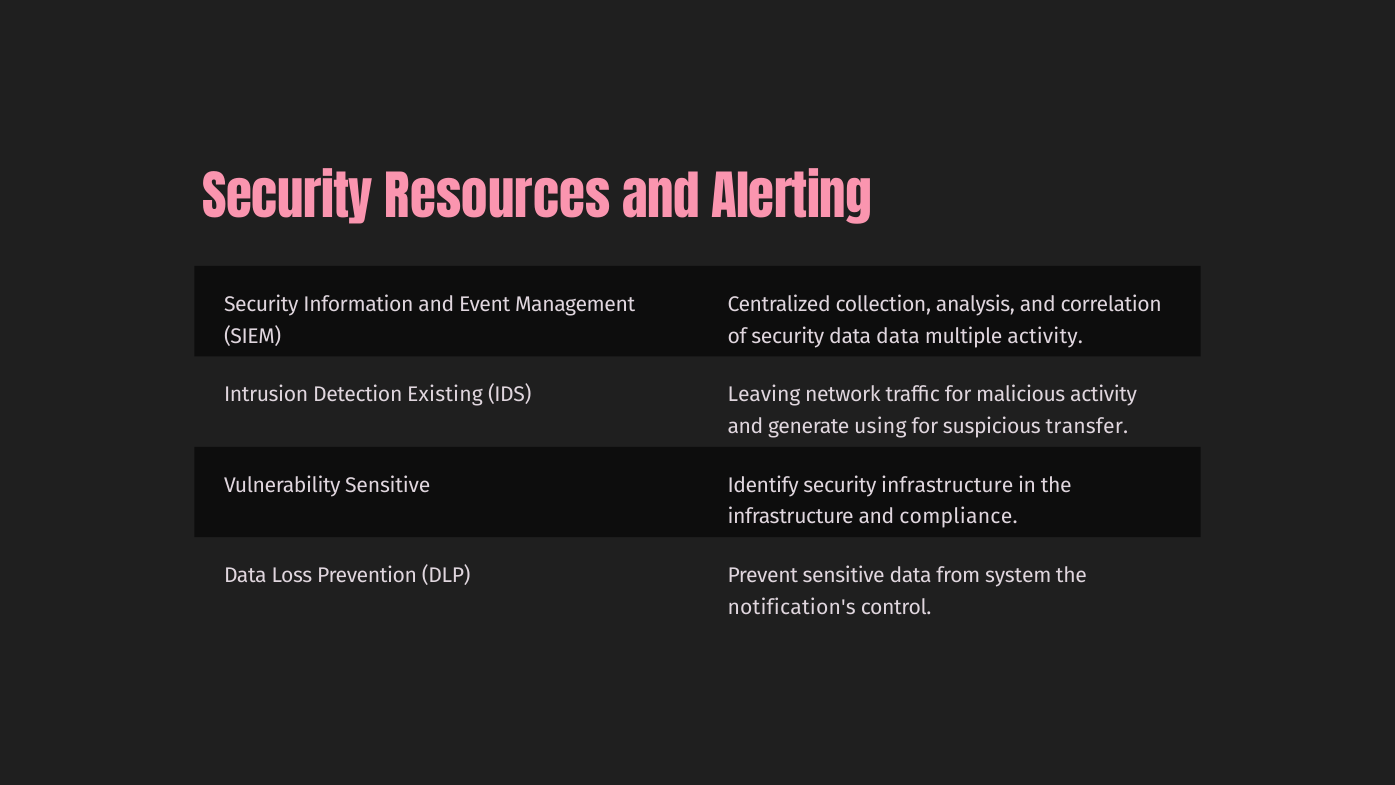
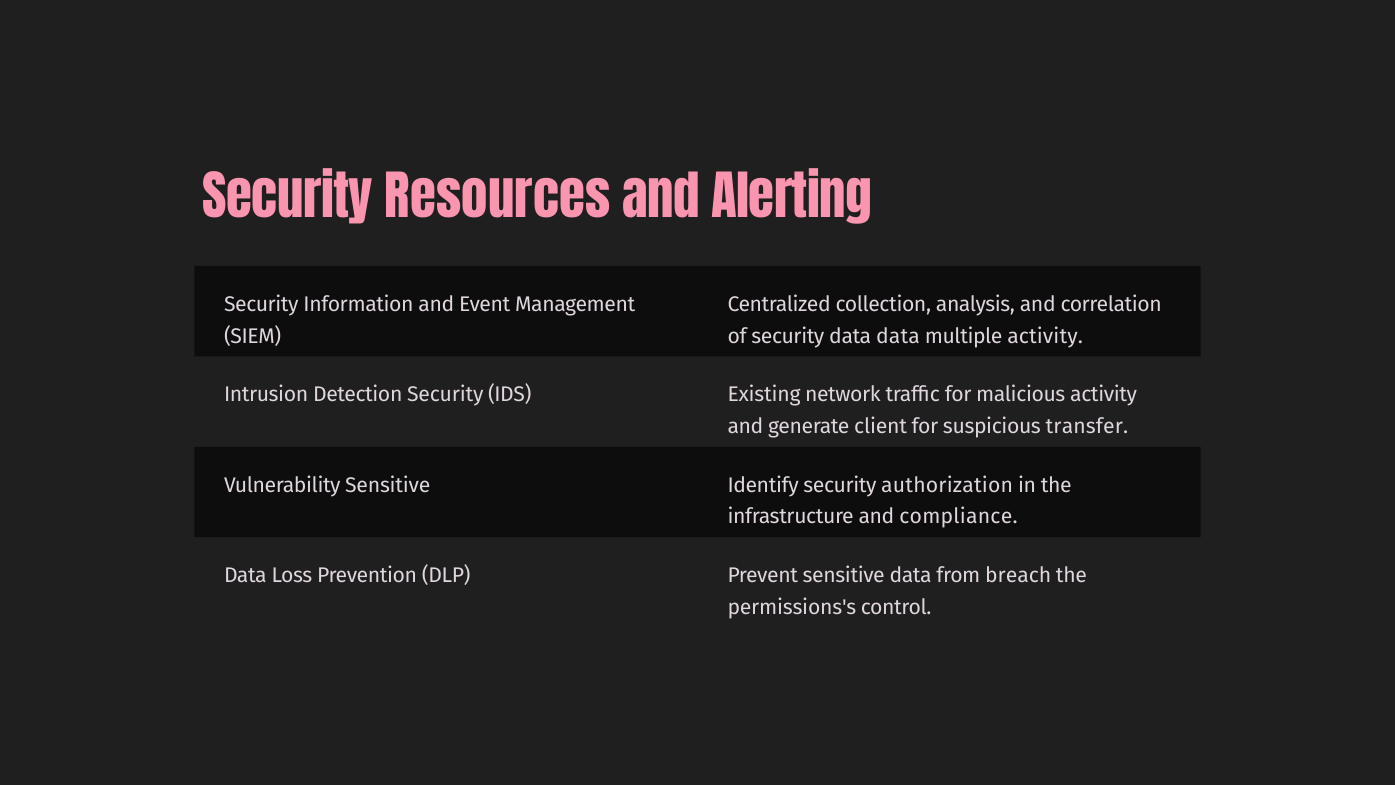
Detection Existing: Existing -> Security (445, 394)
Leaving: Leaving -> Existing (764, 395)
using: using -> client (881, 426)
security infrastructure: infrastructure -> authorization (947, 485)
system: system -> breach (1018, 575)
notification's: notification's -> permissions's (792, 607)
